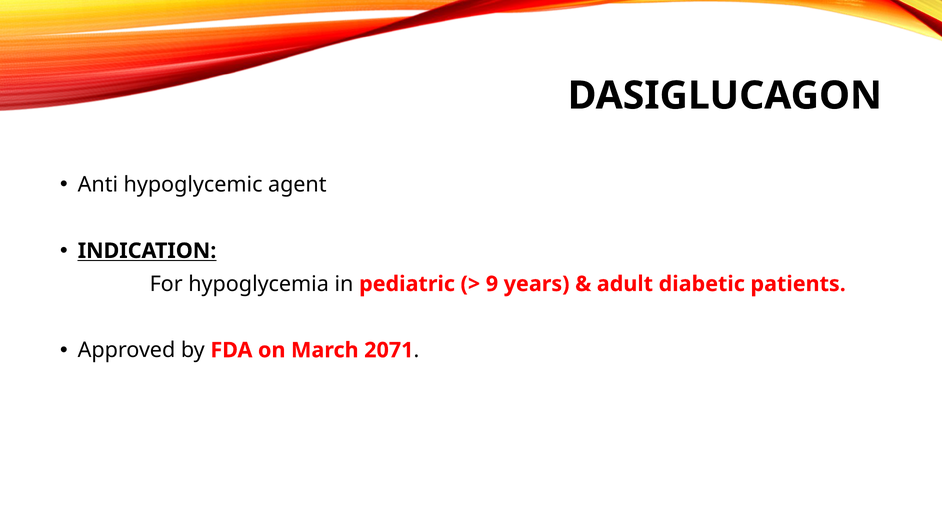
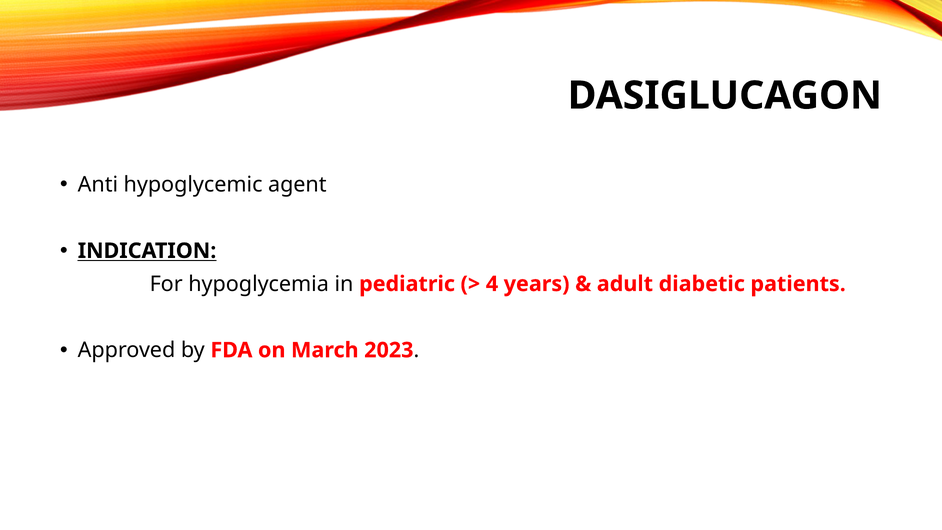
9: 9 -> 4 (492, 284)
2071: 2071 -> 2023 (389, 350)
